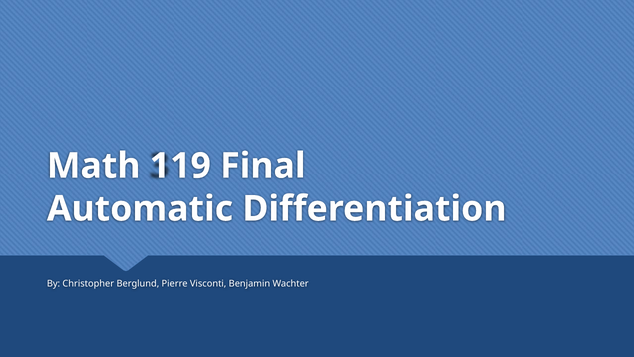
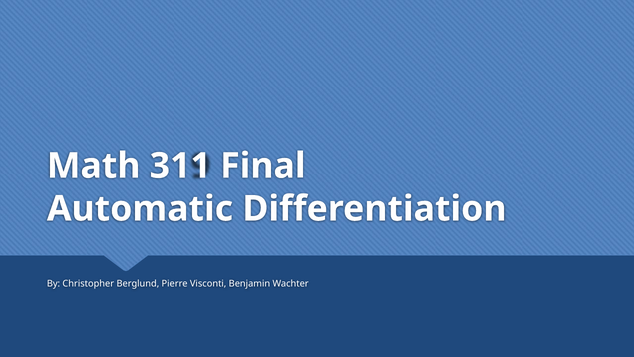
119: 119 -> 311 (180, 166)
